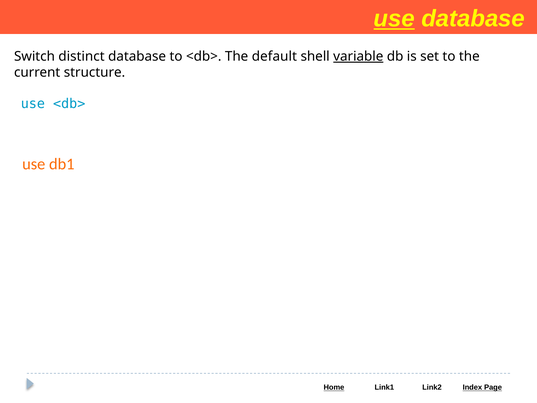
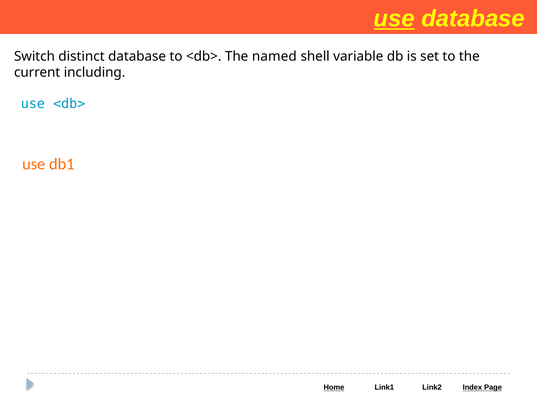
default: default -> named (274, 56)
variable underline: present -> none (358, 56)
structure: structure -> including (95, 72)
